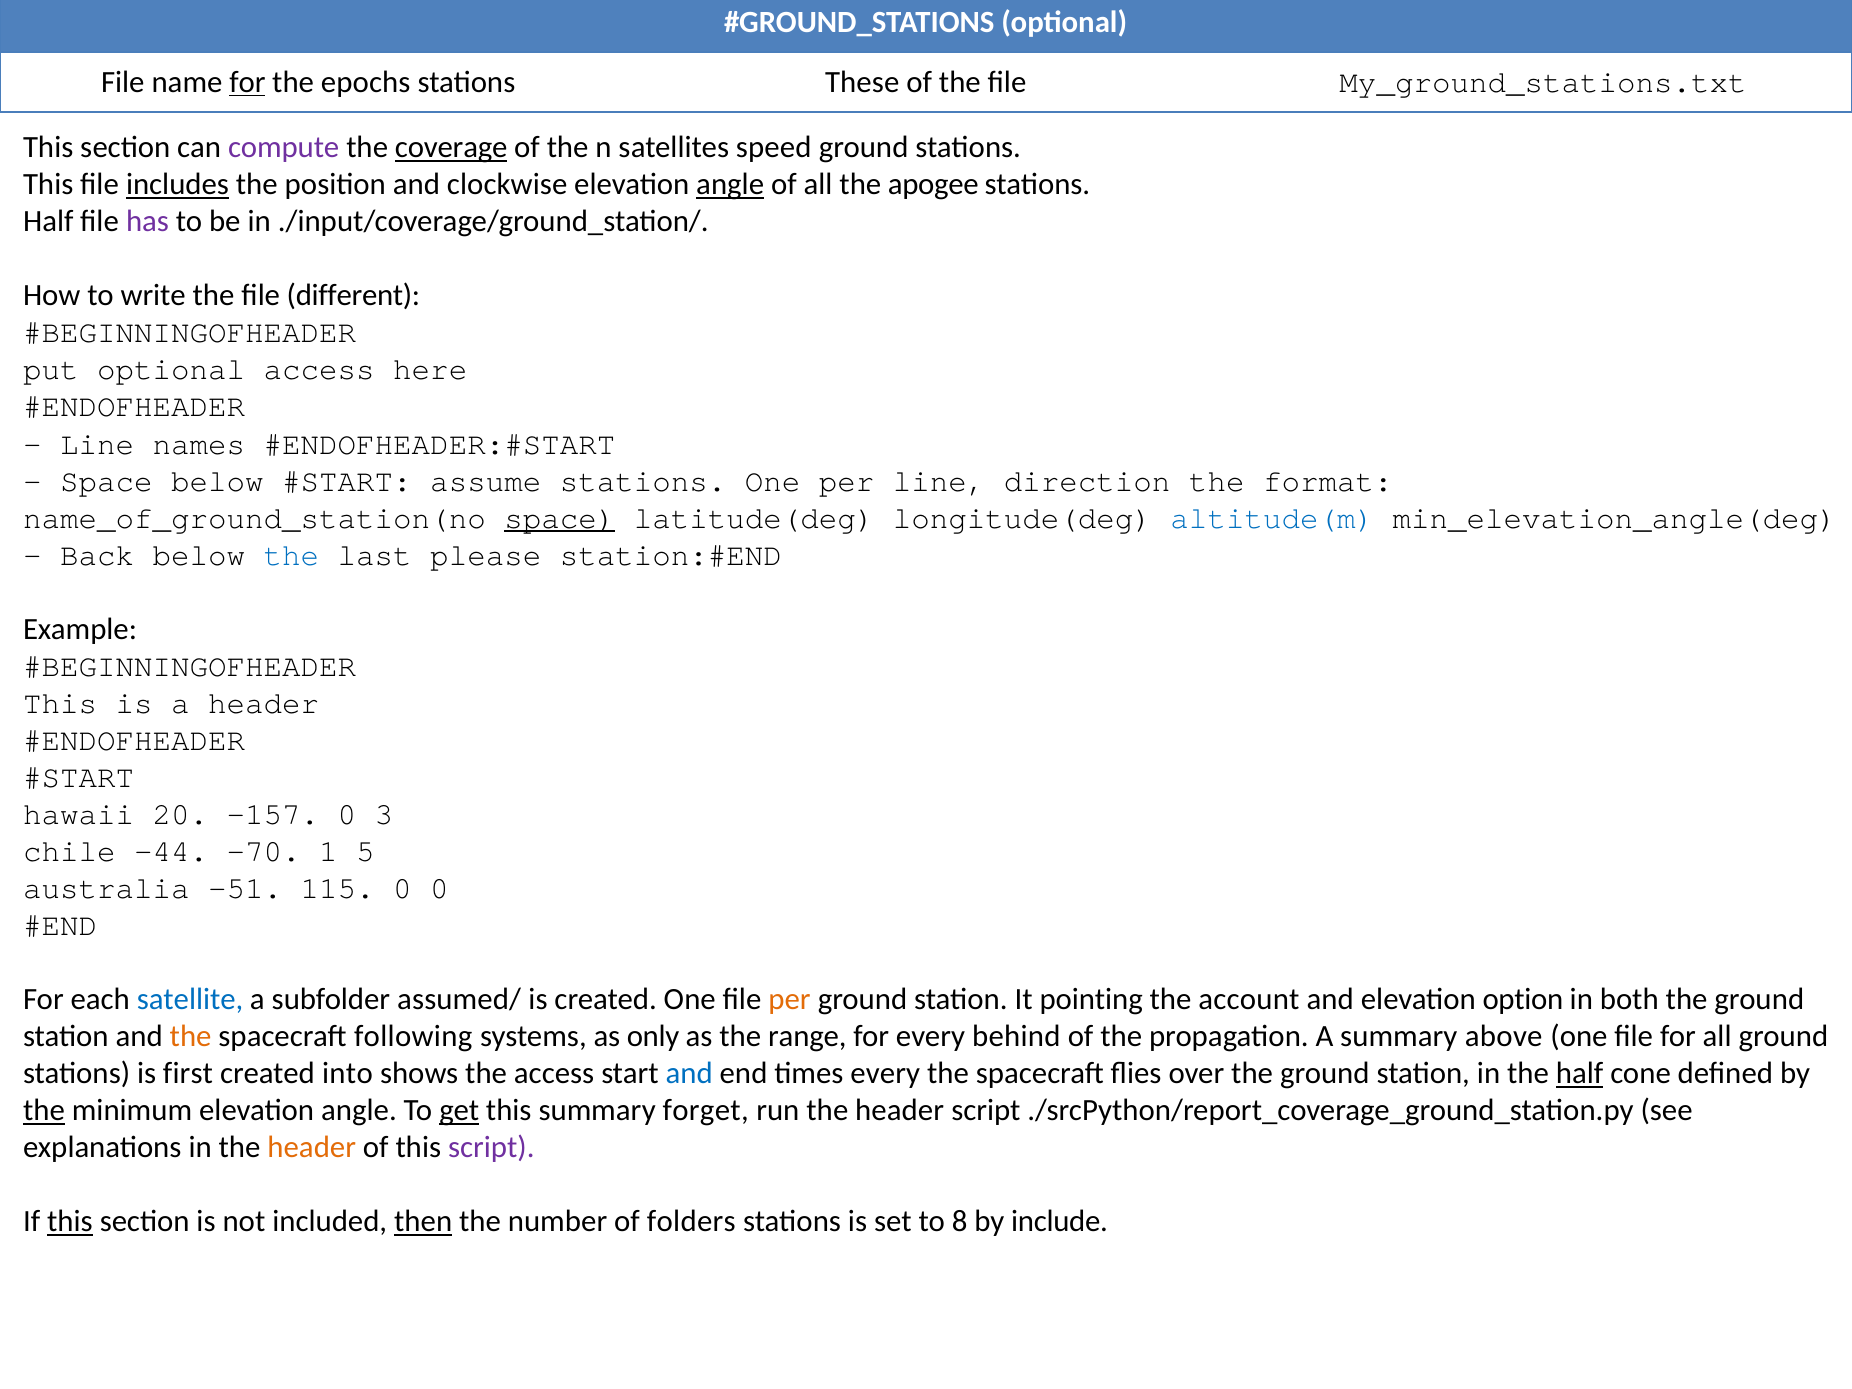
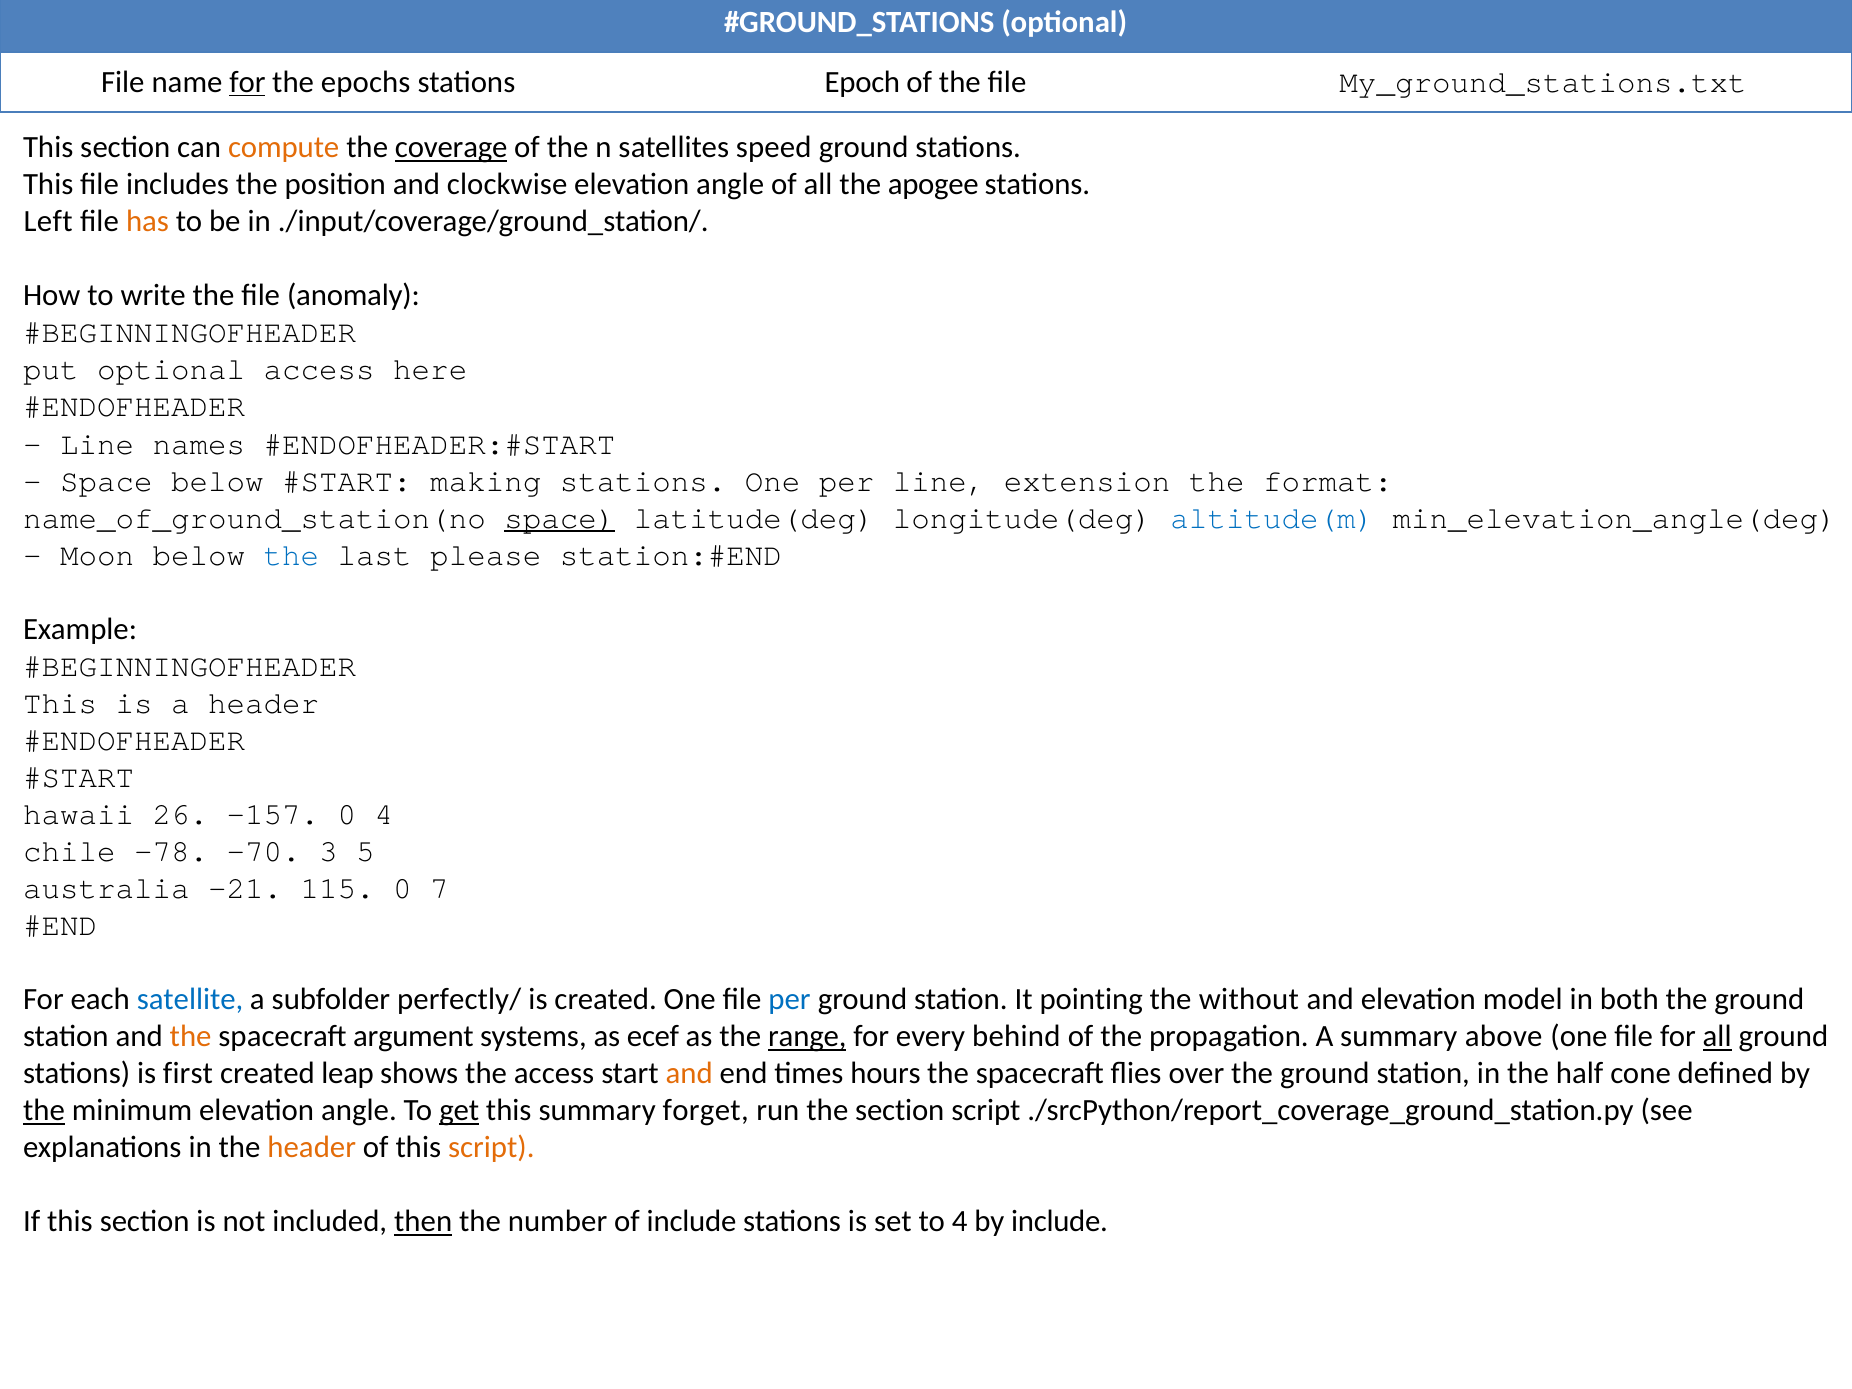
These: These -> Epoch (862, 82)
compute colour: purple -> orange (284, 148)
includes underline: present -> none (177, 185)
angle underline: present -> none (730, 185)
Half: Half -> Left (48, 222)
has colour: purple -> orange (147, 222)
different: different -> anomaly (353, 296)
assume: assume -> making (486, 481)
direction: direction -> extension (1087, 481)
Back: Back -> Moon (97, 555)
20: 20 -> 26 (180, 814)
0 3: 3 -> 4 (384, 814)
-44: -44 -> -78 (171, 851)
1: 1 -> 3 (328, 851)
-51: -51 -> -21 (245, 888)
0 0: 0 -> 7 (440, 888)
assumed/: assumed/ -> perfectly/ (459, 999)
per colour: orange -> blue (790, 999)
account: account -> without (1249, 999)
option: option -> model (1523, 999)
following: following -> argument (413, 1036)
only: only -> ecef (653, 1036)
range underline: none -> present (807, 1036)
all underline: none -> present (1717, 1036)
into: into -> leap (348, 1074)
and colour: blue -> orange (689, 1074)
times every: every -> hours (885, 1074)
half underline: present -> none (1580, 1074)
run the header: header -> section (900, 1111)
script colour: purple -> orange (491, 1148)
this underline: present -> none (70, 1222)
of folders: folders -> include (692, 1222)
to 8: 8 -> 4 (960, 1222)
